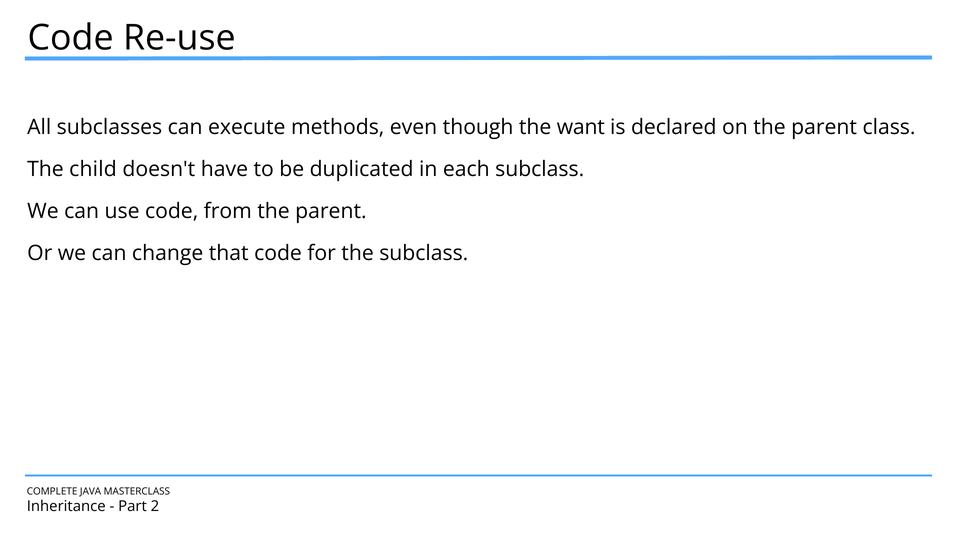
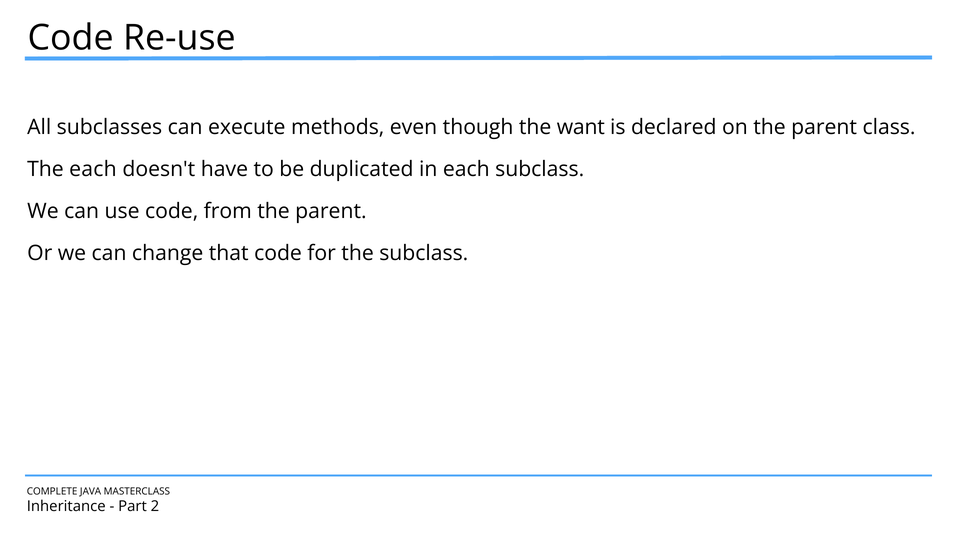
The child: child -> each (93, 169)
